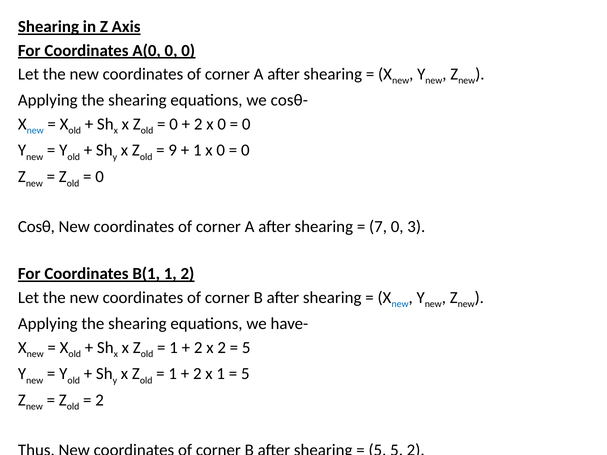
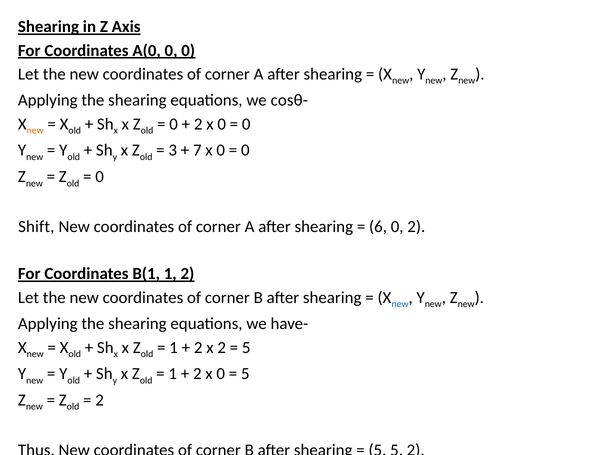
new colour: blue -> orange (35, 131)
9: 9 -> 3 (173, 150)
1: 1 -> 7 (197, 150)
Cosθ: Cosθ -> Shift (36, 227)
7: 7 -> 6 (378, 227)
0 3: 3 -> 2 (416, 227)
1: 1 -> 0 (221, 374)
